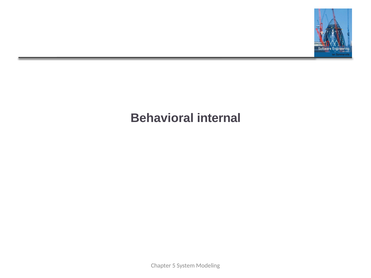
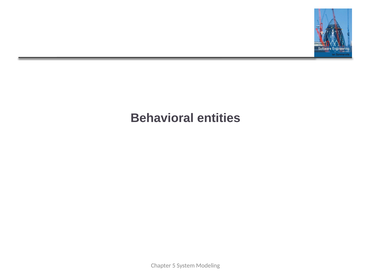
internal: internal -> entities (219, 118)
